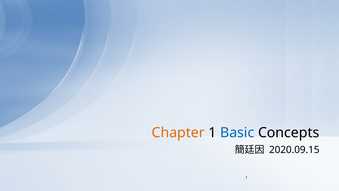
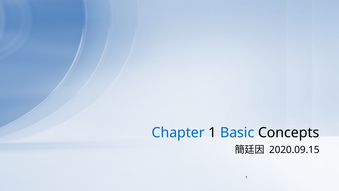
Chapter colour: orange -> blue (178, 132)
